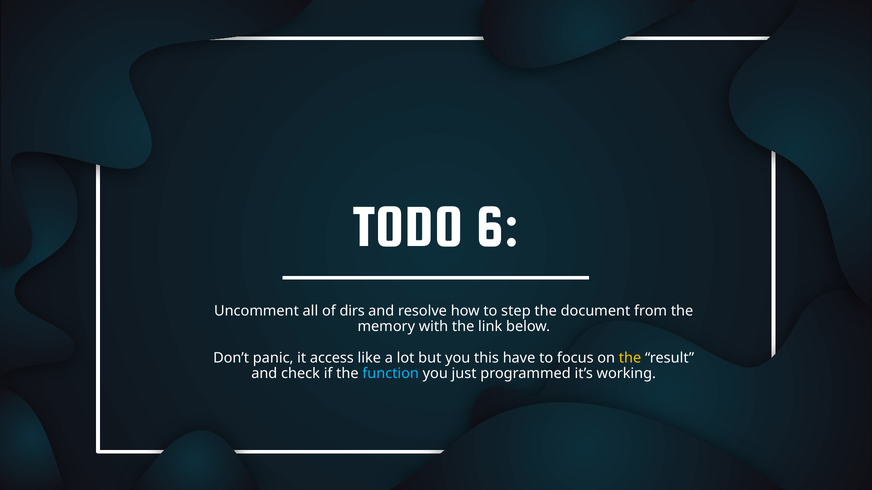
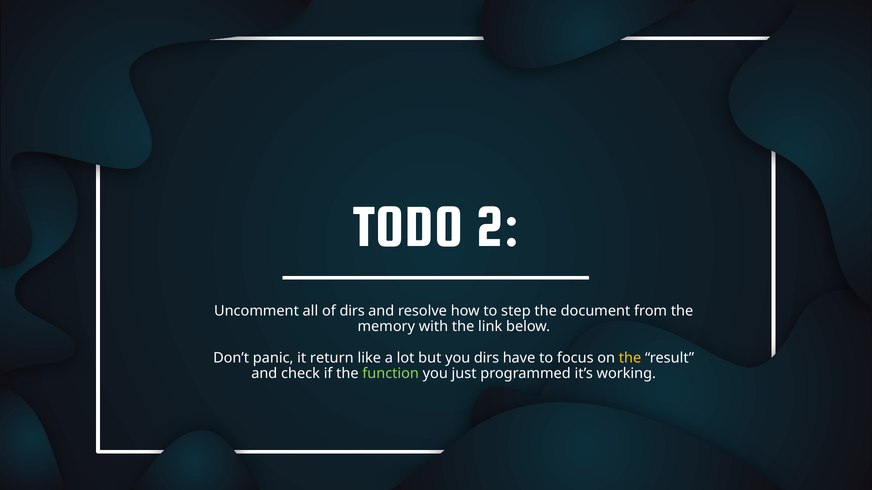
6: 6 -> 2 (497, 227)
access: access -> return (332, 358)
you this: this -> dirs (487, 358)
function colour: light blue -> light green (391, 374)
